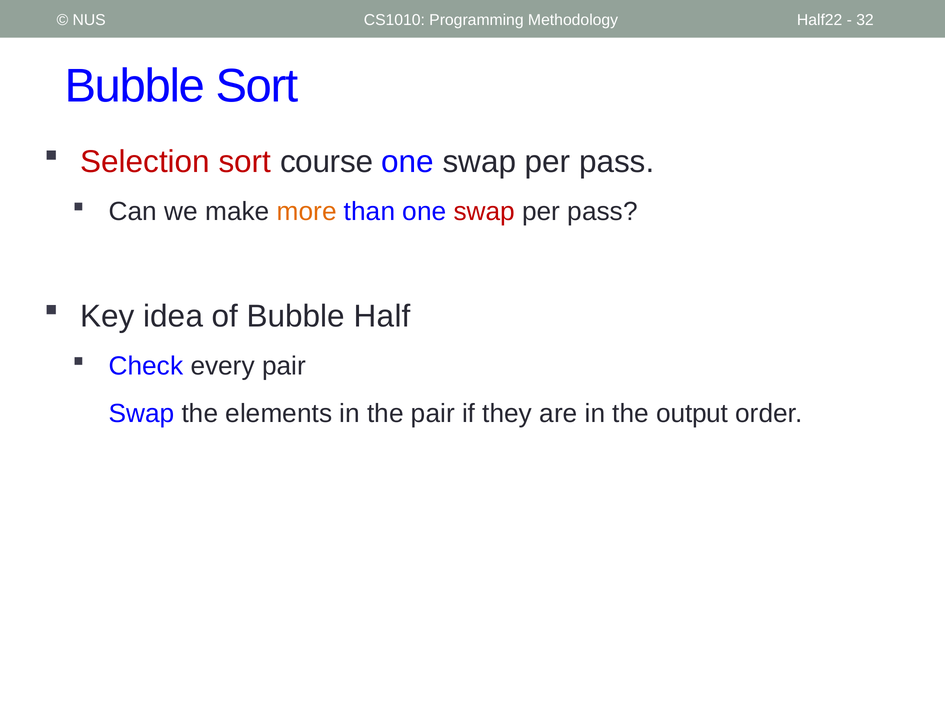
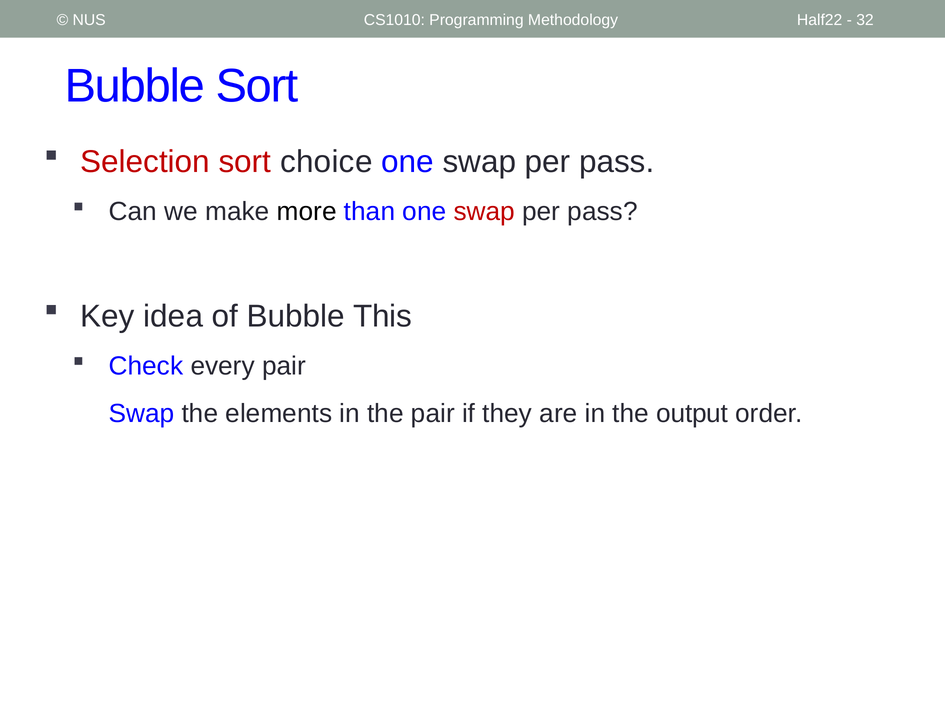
course: course -> choice (326, 162)
more colour: orange -> black (307, 212)
Half: Half -> This (383, 316)
